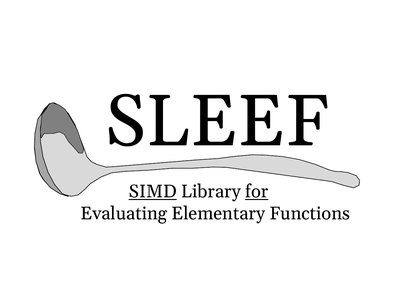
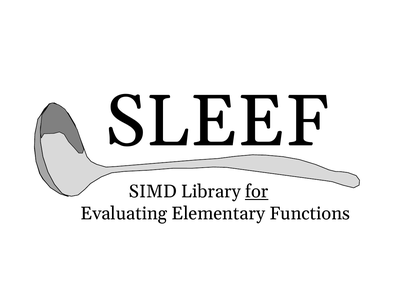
SIMD underline: present -> none (153, 192)
